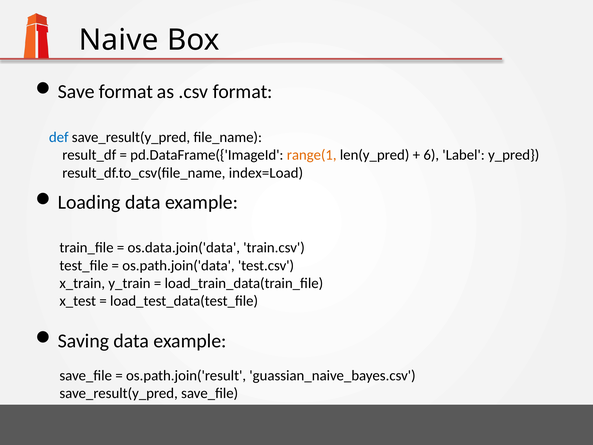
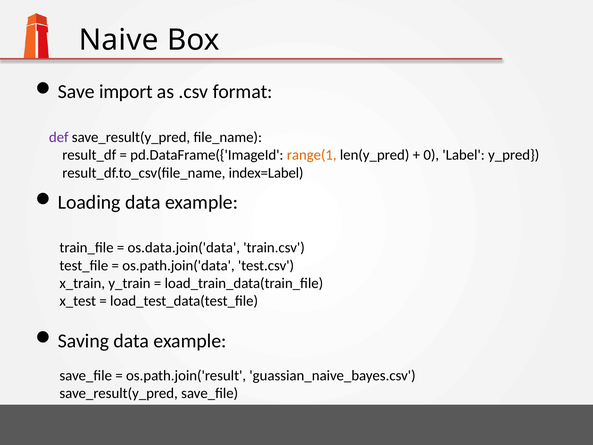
Save format: format -> import (126, 92)
def colour: blue -> purple (59, 137)
6: 6 -> 0 (431, 155)
index=Load: index=Load -> index=Label (266, 173)
